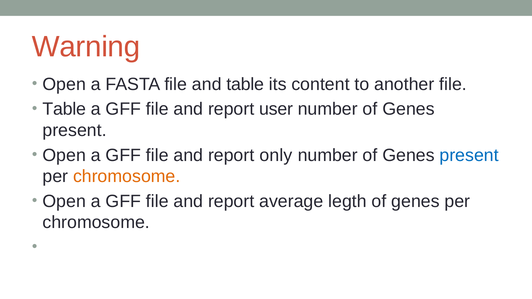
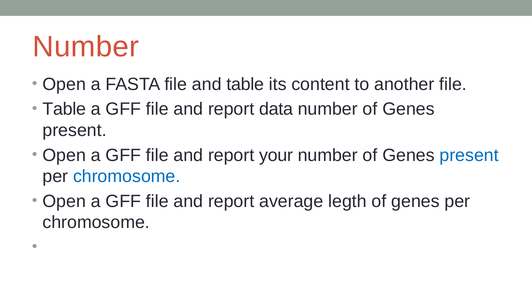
Warning: Warning -> Number (86, 47)
user: user -> data (276, 109)
only: only -> your (276, 155)
chromosome colour: orange -> blue (127, 177)
